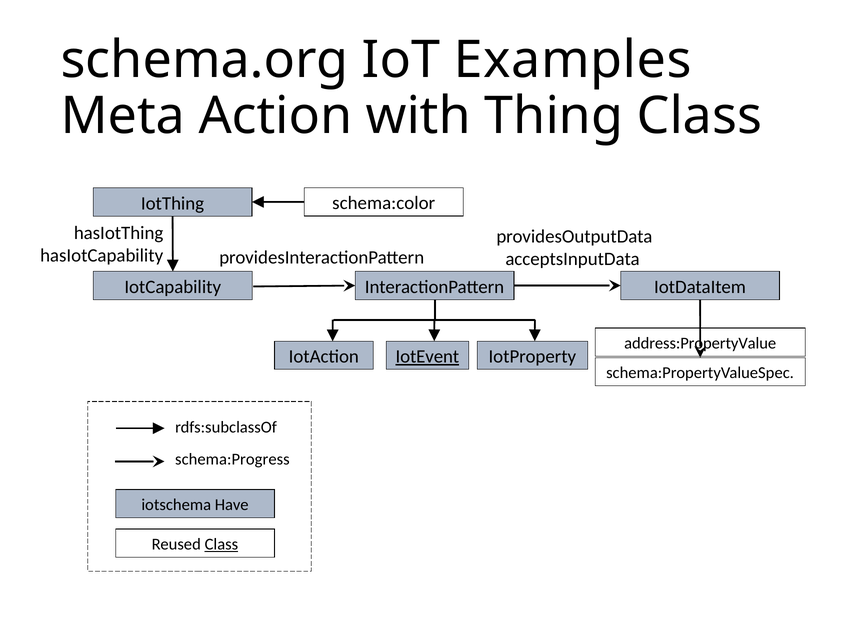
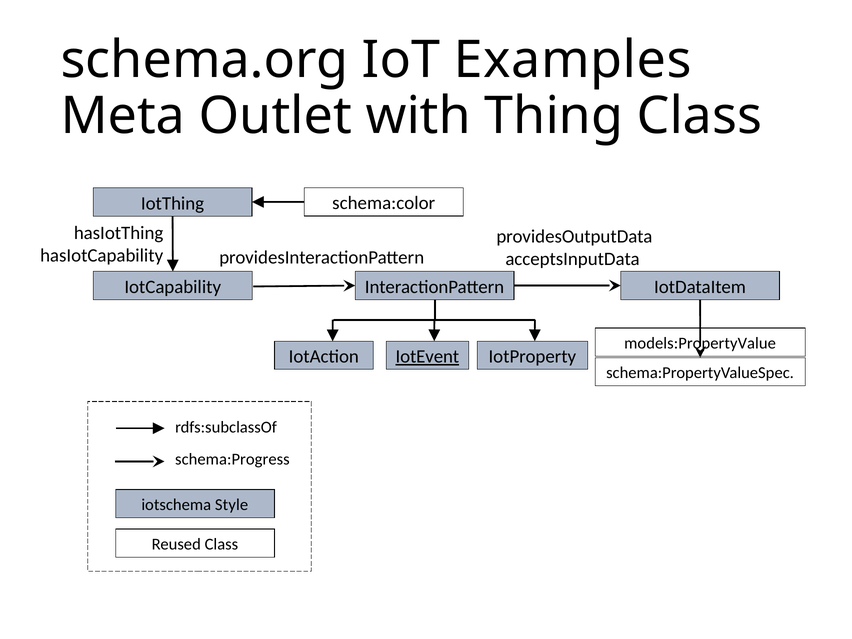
Action: Action -> Outlet (275, 116)
address:PropertyValue: address:PropertyValue -> models:PropertyValue (700, 343)
Have: Have -> Style (232, 505)
Class underline: present -> none (221, 544)
